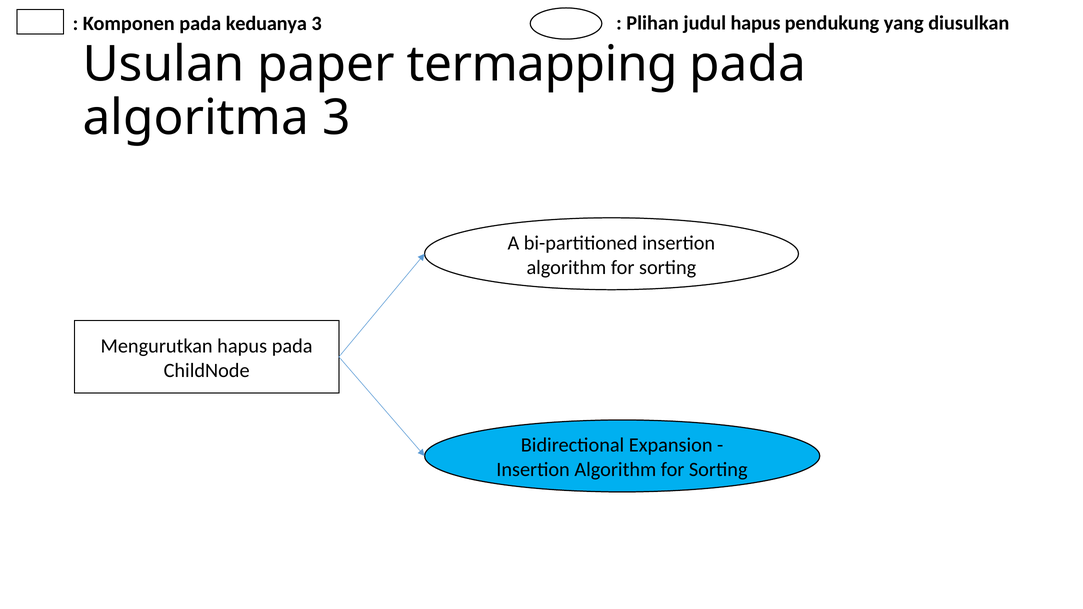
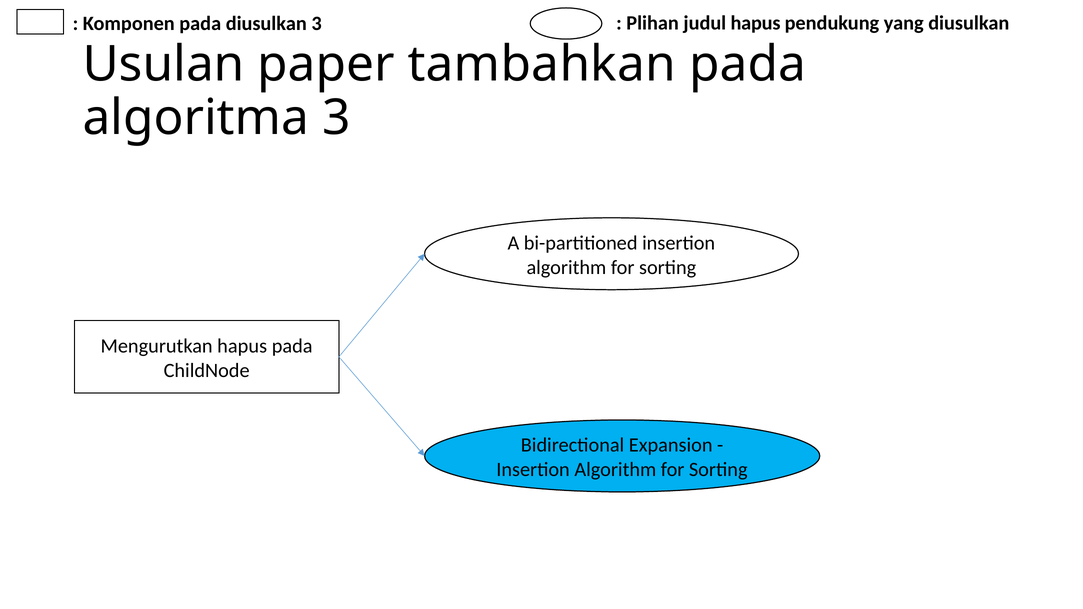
pada keduanya: keduanya -> diusulkan (266, 23)
termapping: termapping -> tambahkan (542, 64)
